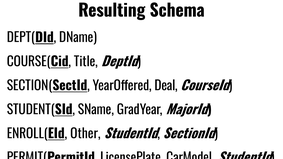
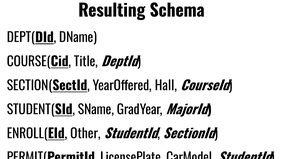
Deal: Deal -> Hall (166, 86)
